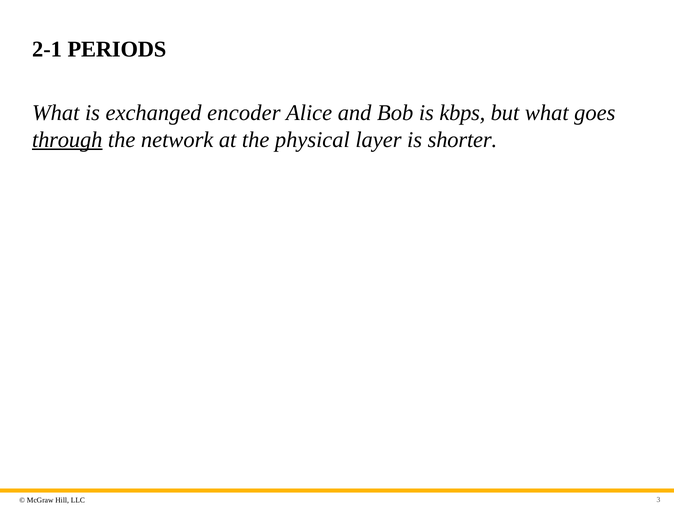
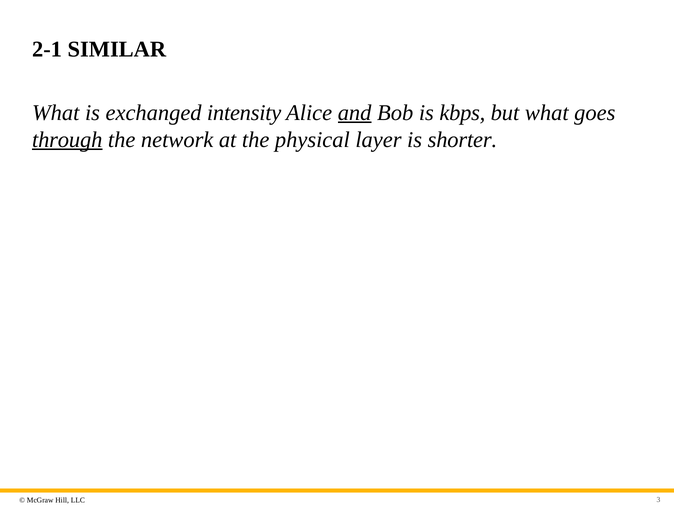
PERIODS: PERIODS -> SIMILAR (117, 49)
encoder: encoder -> intensity (244, 113)
and underline: none -> present (355, 113)
